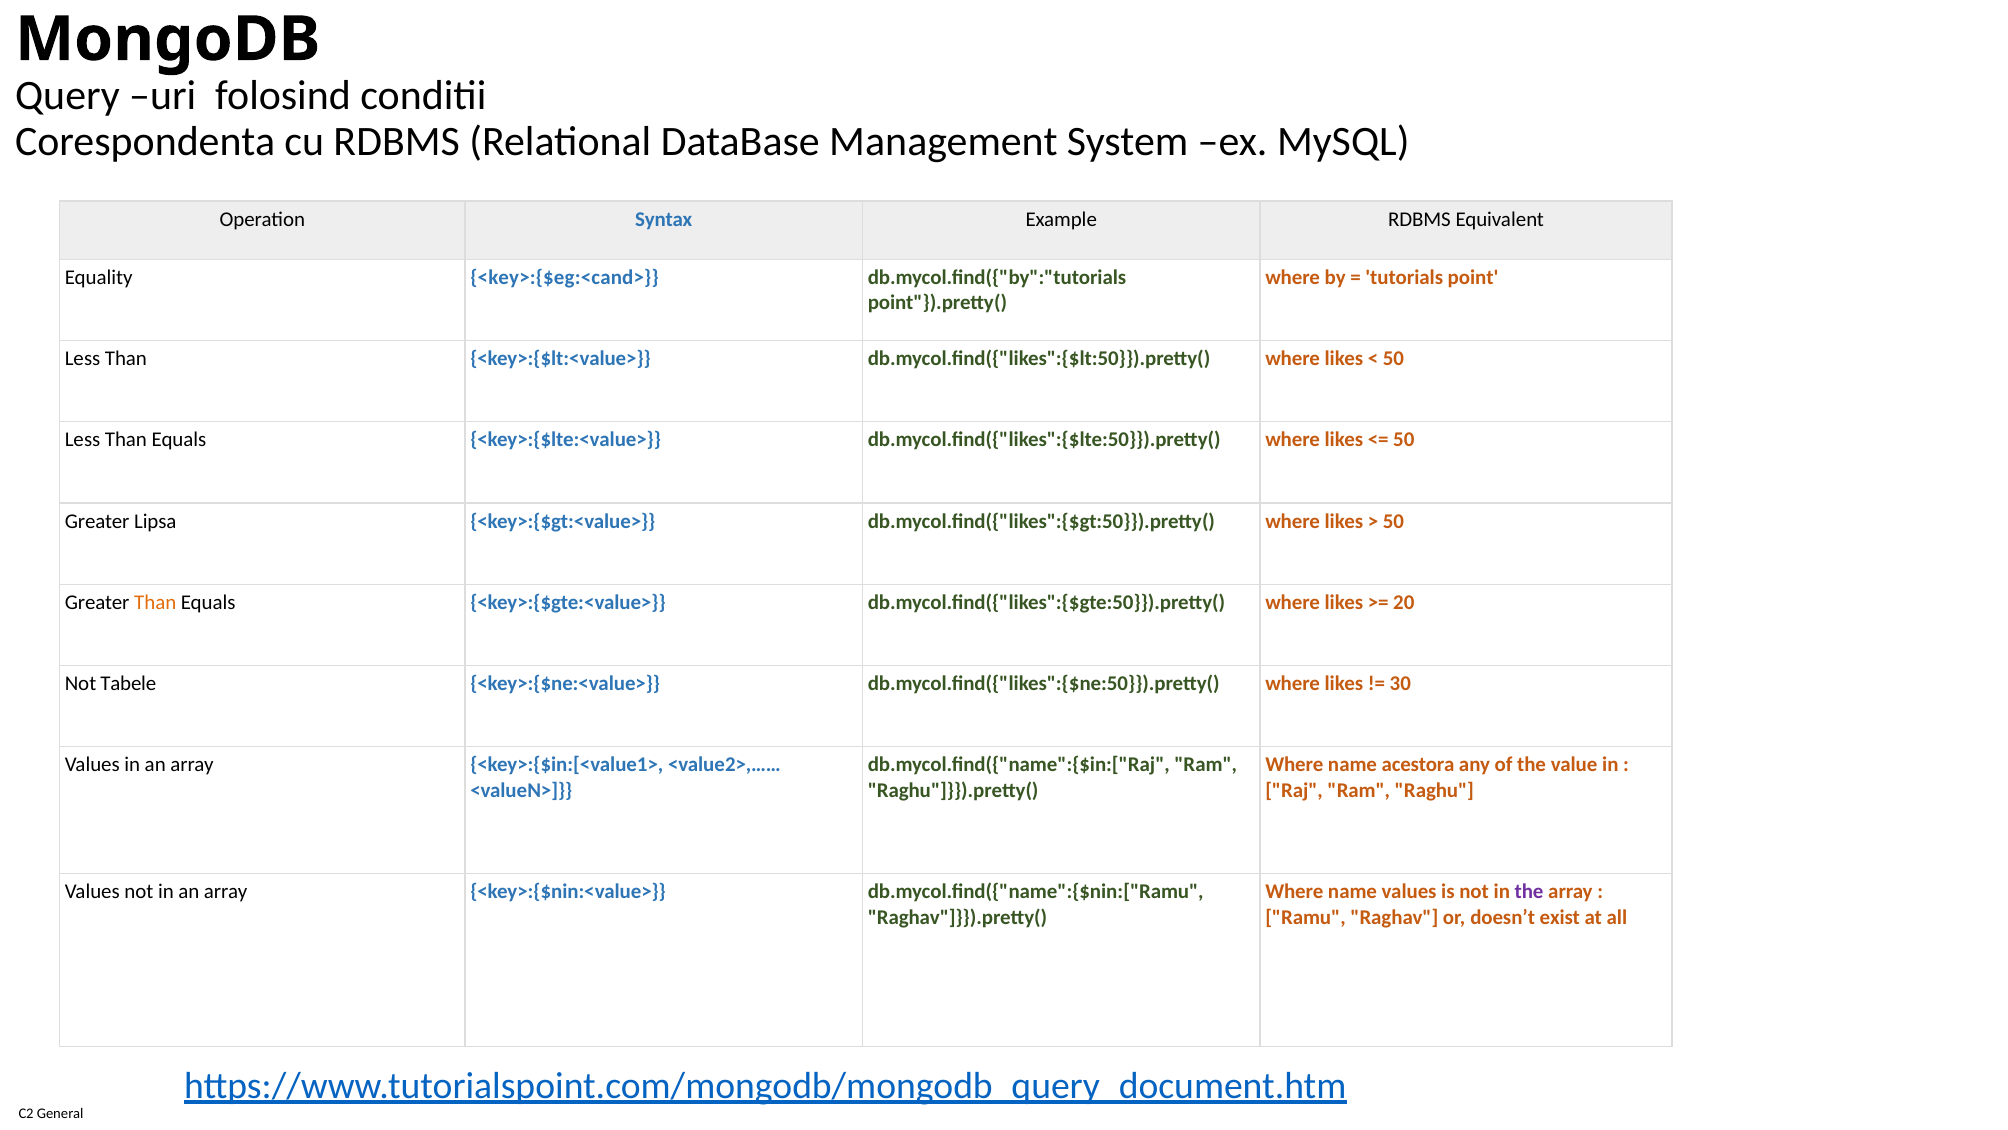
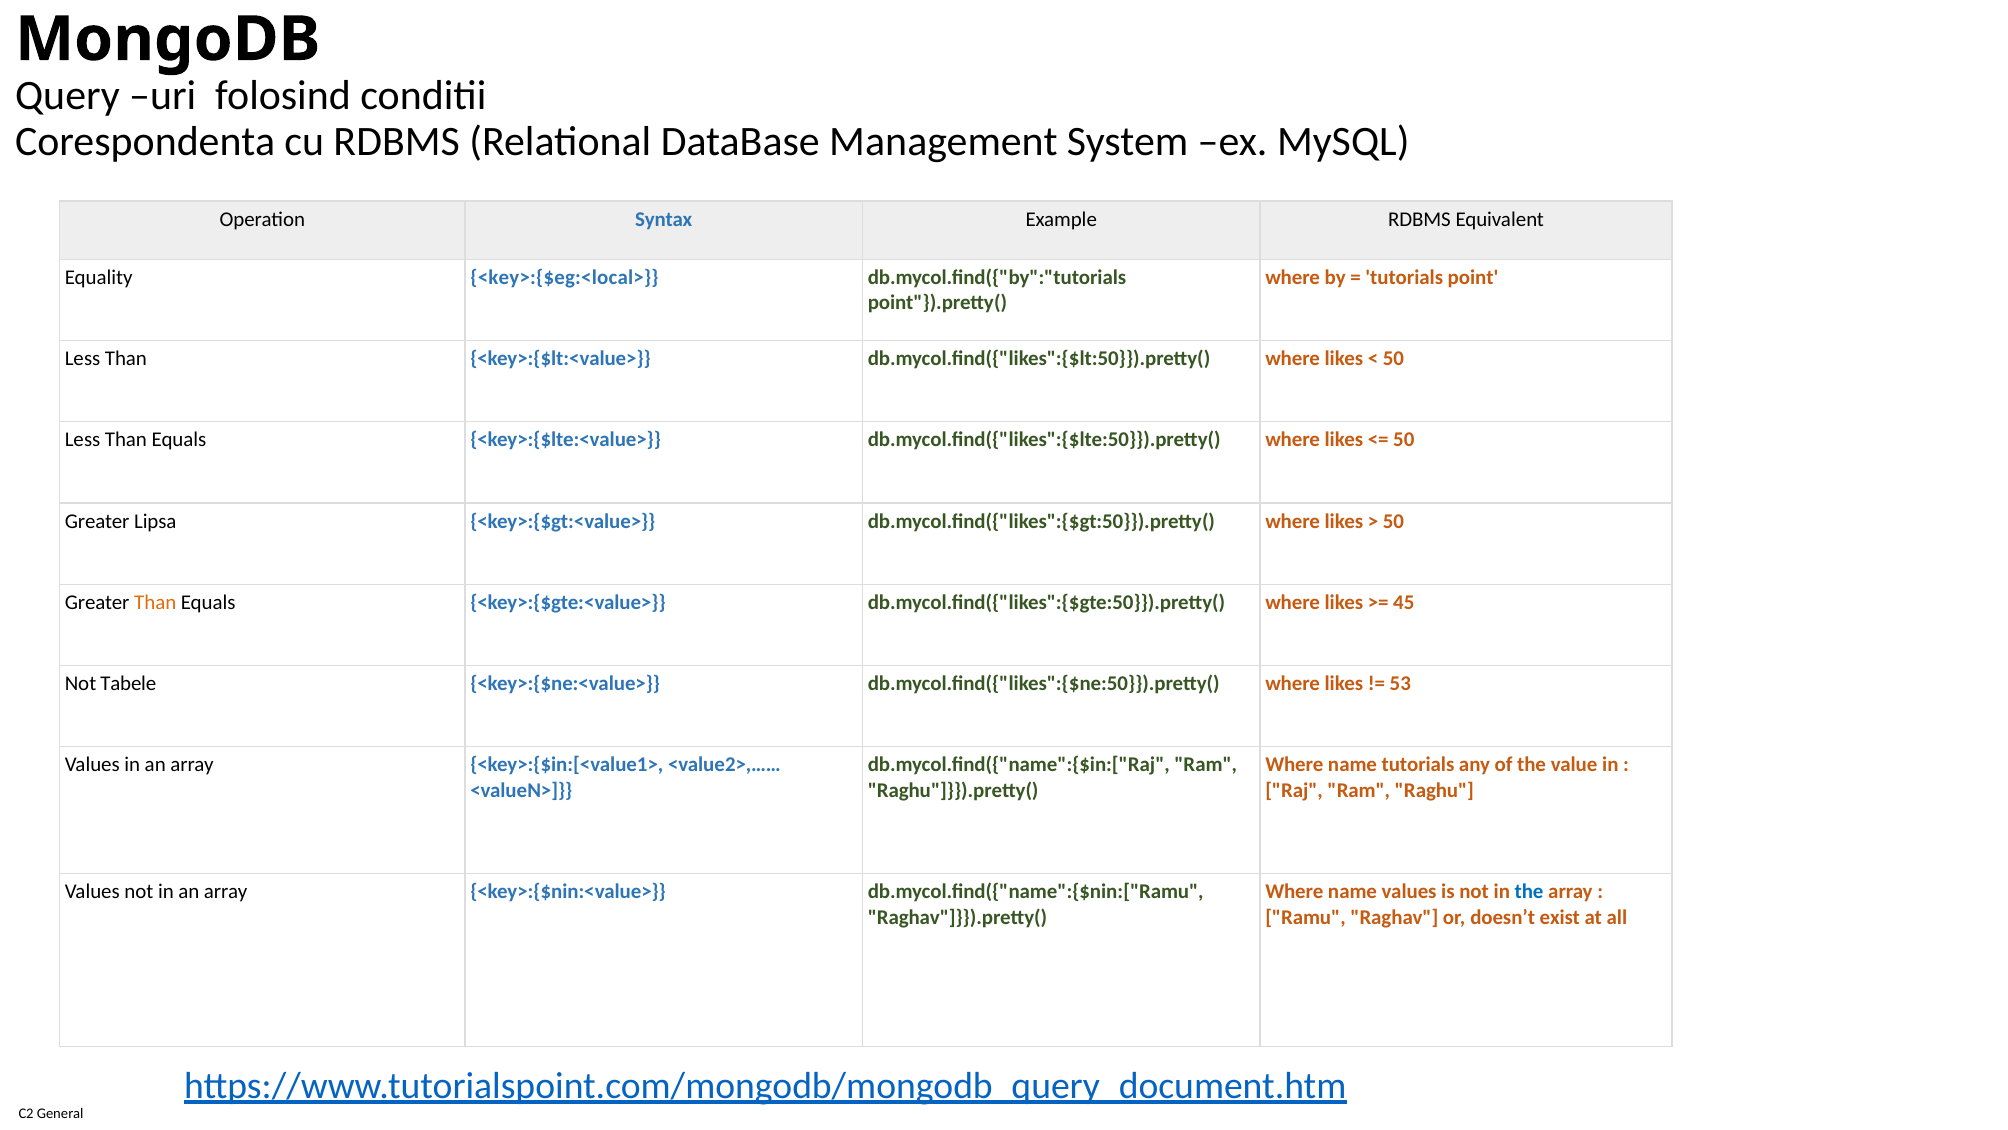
<key>:{$eg:<cand>: <key>:{$eg:<cand> -> <key>:{$eg:<local> (565, 277)
20: 20 -> 45 (1404, 602)
30: 30 -> 53 (1400, 683)
name acestora: acestora -> tutorials (1418, 765)
the colour: purple -> blue (1529, 892)
